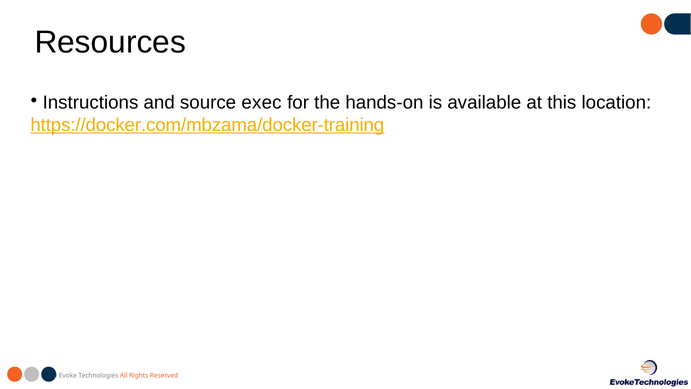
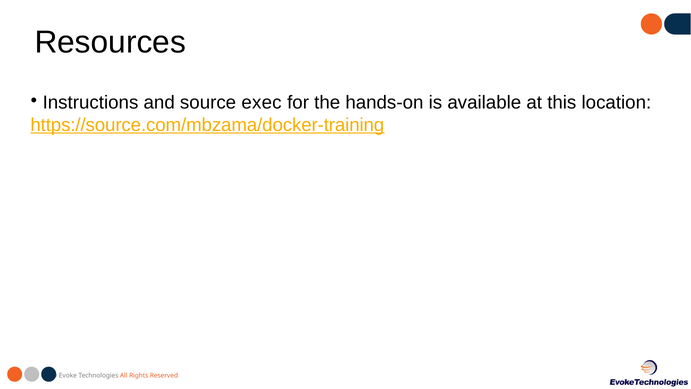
https://docker.com/mbzama/docker-training: https://docker.com/mbzama/docker-training -> https://source.com/mbzama/docker-training (207, 125)
